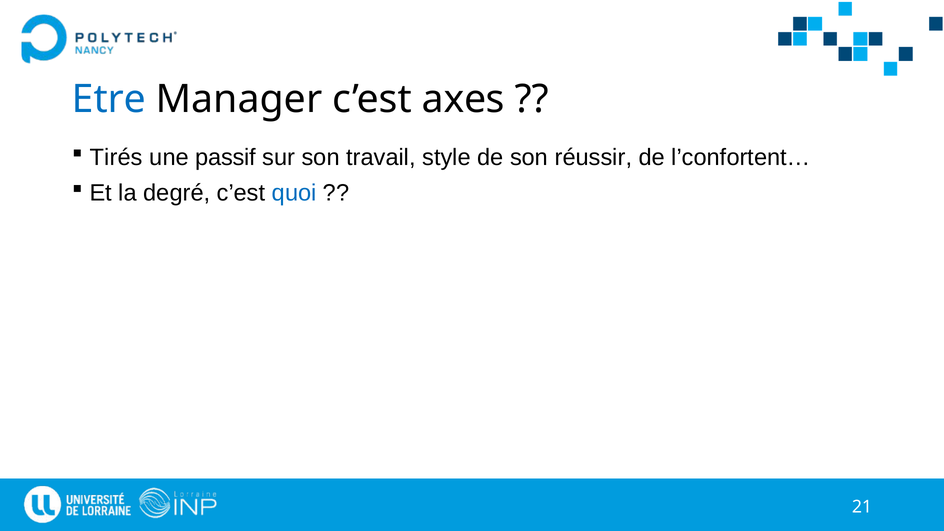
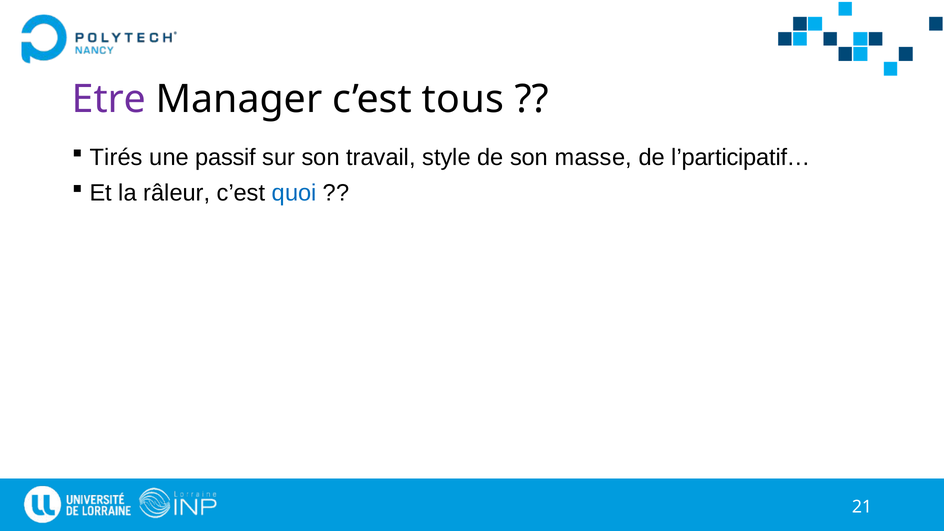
Etre colour: blue -> purple (109, 99)
axes: axes -> tous (463, 99)
réussir: réussir -> masse (593, 157)
l’confortent…: l’confortent… -> l’participatif… (741, 157)
degré: degré -> râleur (177, 193)
